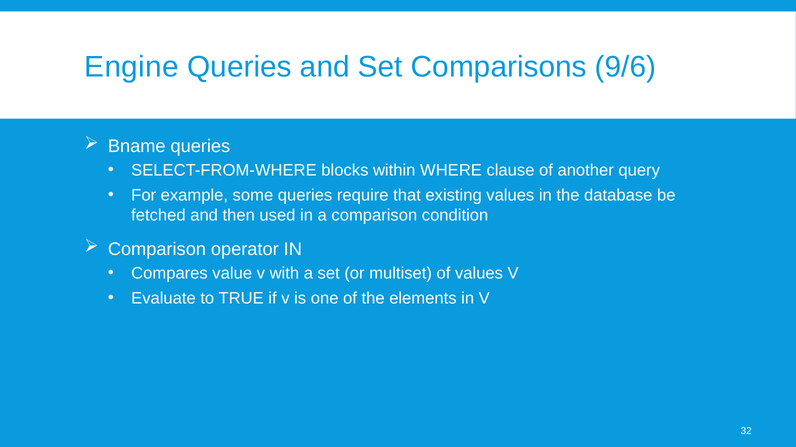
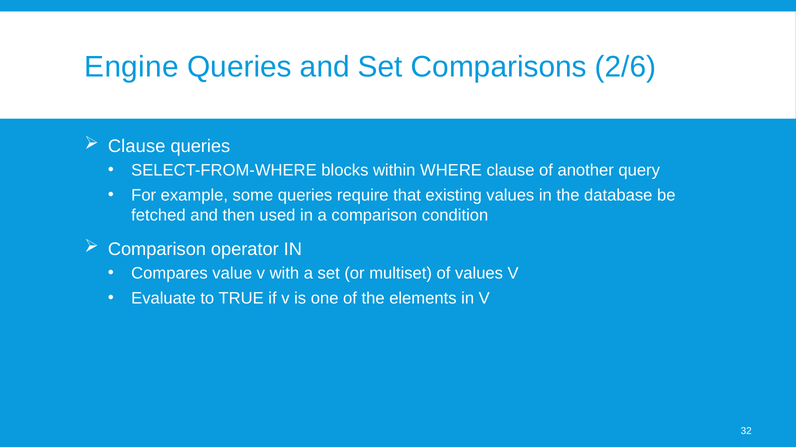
9/6: 9/6 -> 2/6 (626, 67)
Bname: Bname -> Clause (137, 147)
